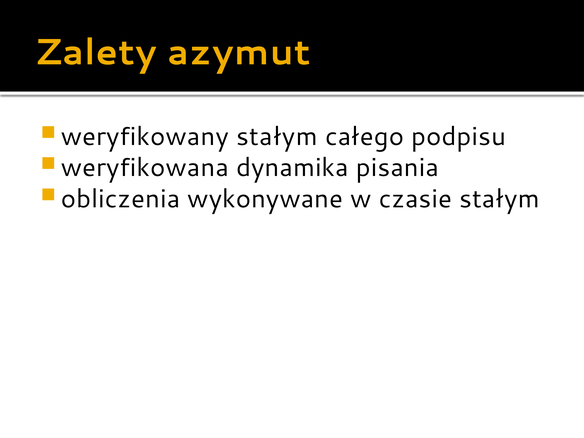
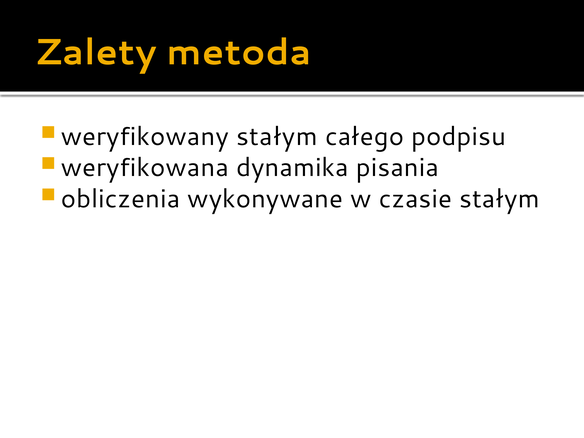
azymut: azymut -> metoda (239, 52)
